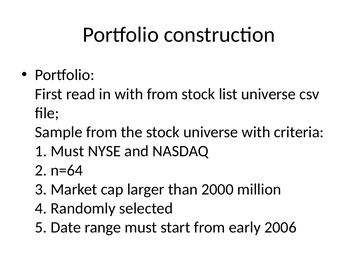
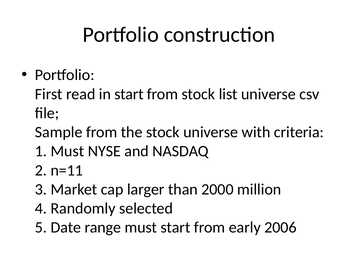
in with: with -> start (129, 94)
n=64: n=64 -> n=11 (67, 171)
